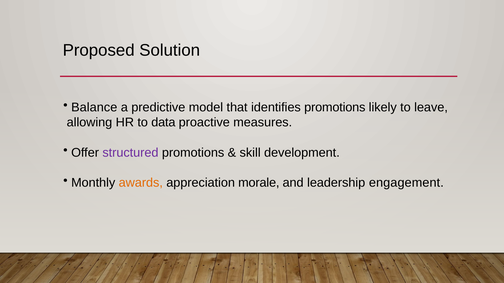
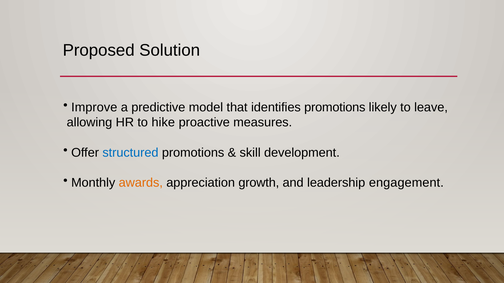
Balance: Balance -> Improve (94, 107)
data: data -> hike (163, 123)
structured colour: purple -> blue (130, 153)
morale: morale -> growth (259, 183)
